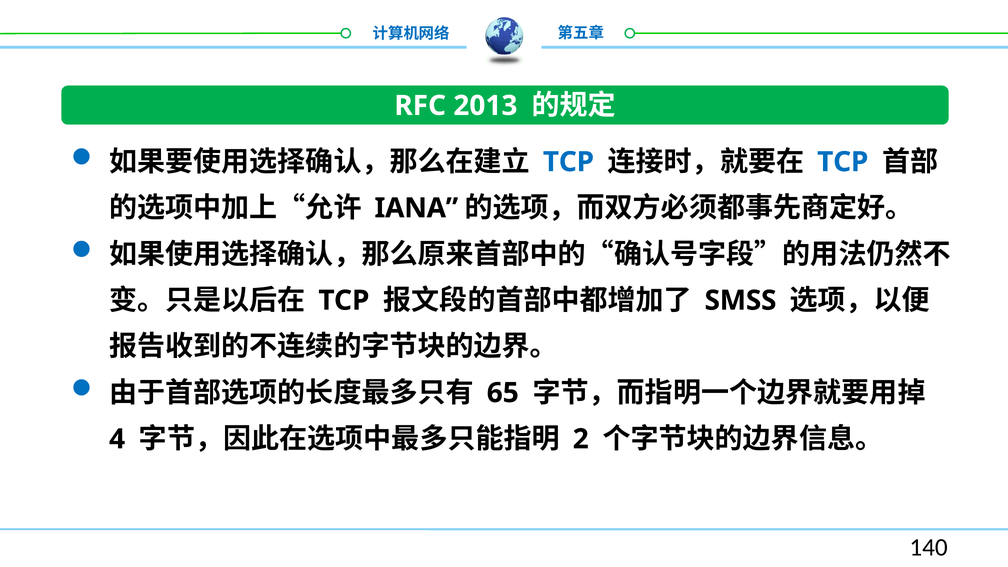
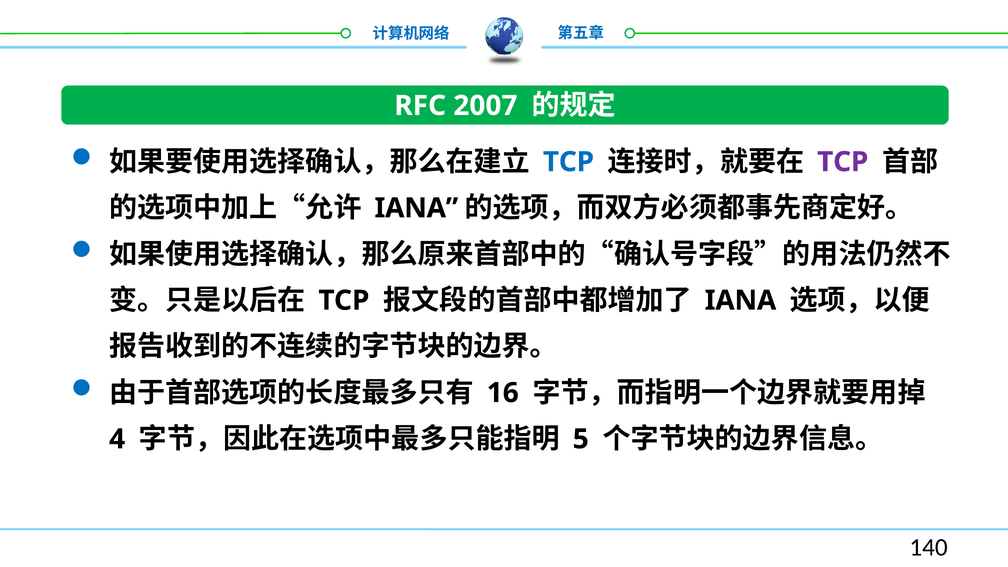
2013: 2013 -> 2007 (485, 106)
TCP colour: blue -> purple (843, 162)
SMSS: SMSS -> IANA (741, 300)
65: 65 -> 16 (503, 393)
2: 2 -> 5 (581, 439)
